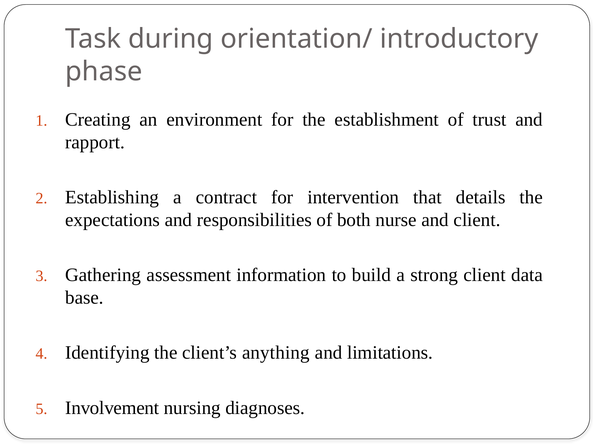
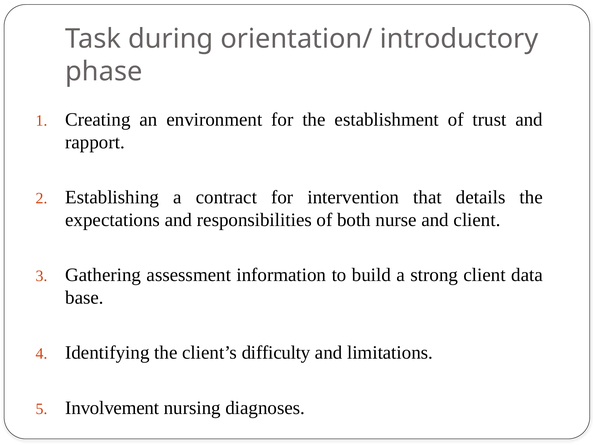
anything: anything -> difficulty (276, 353)
